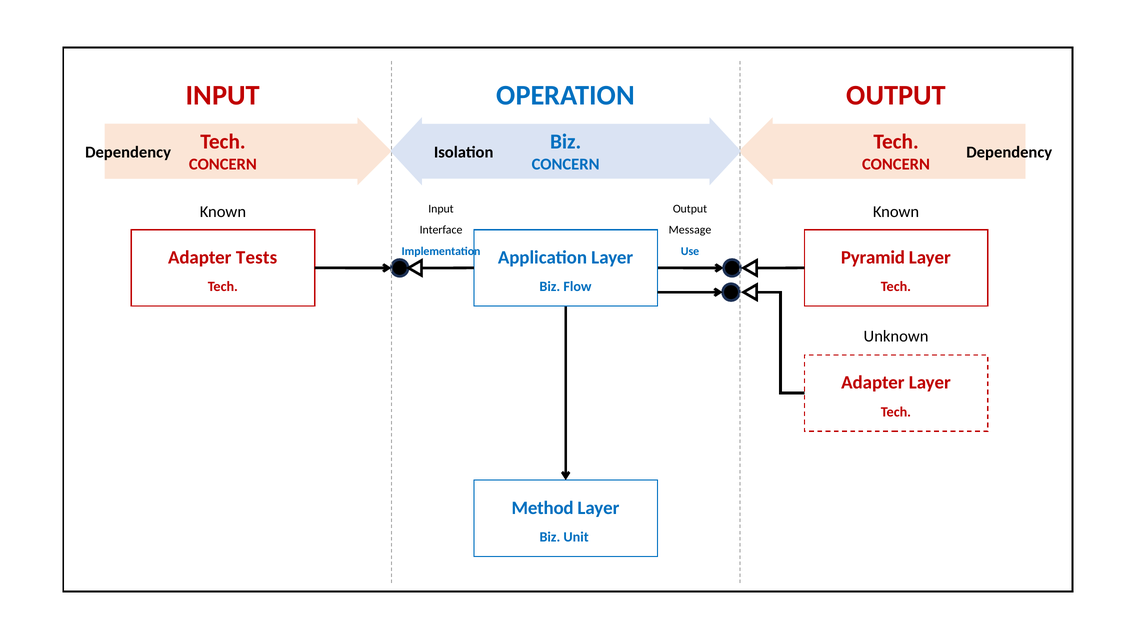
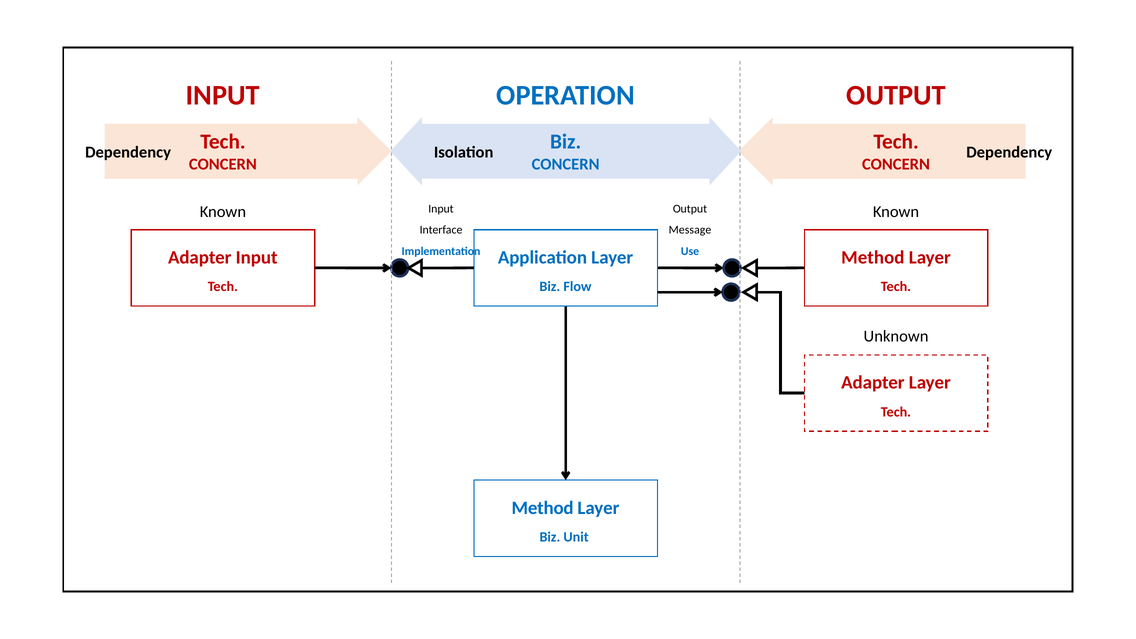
Adapter Tests: Tests -> Input (257, 257)
Pyramid: Pyramid -> Method (873, 257)
